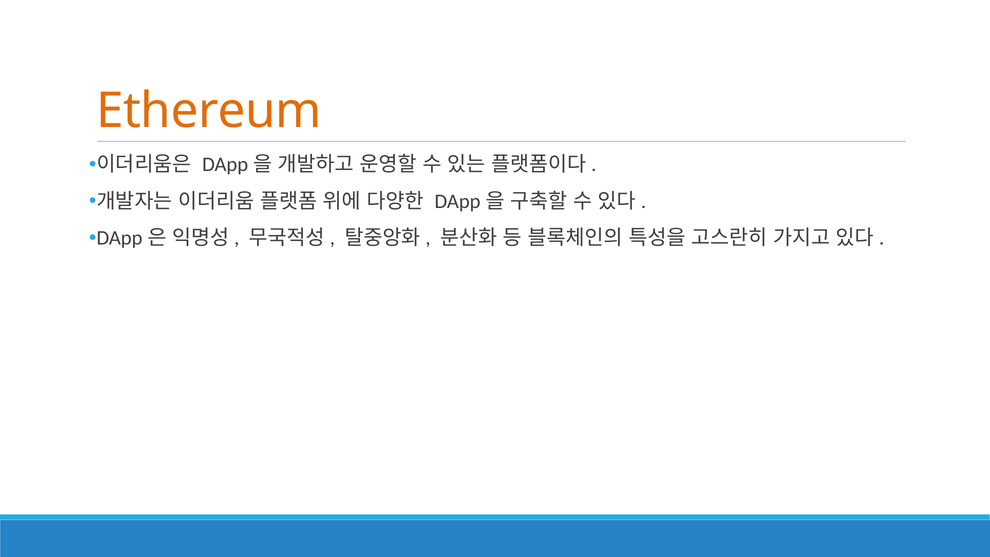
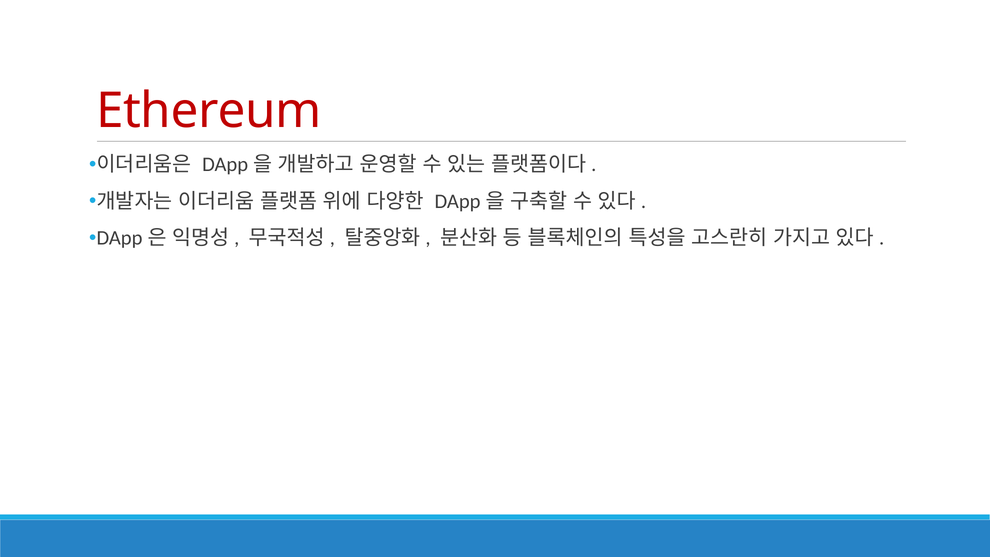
Ethereum colour: orange -> red (209, 111)
